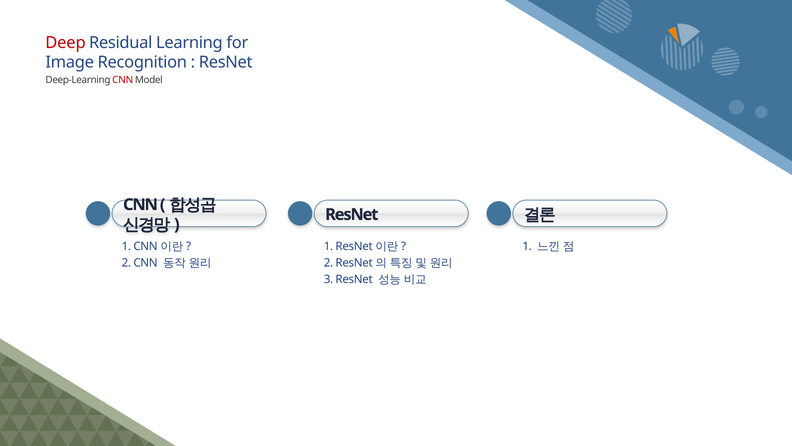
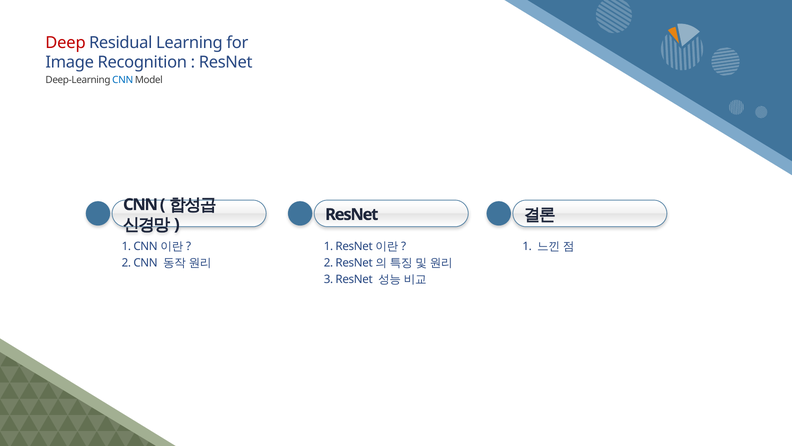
CNN colour: red -> blue (123, 80)
